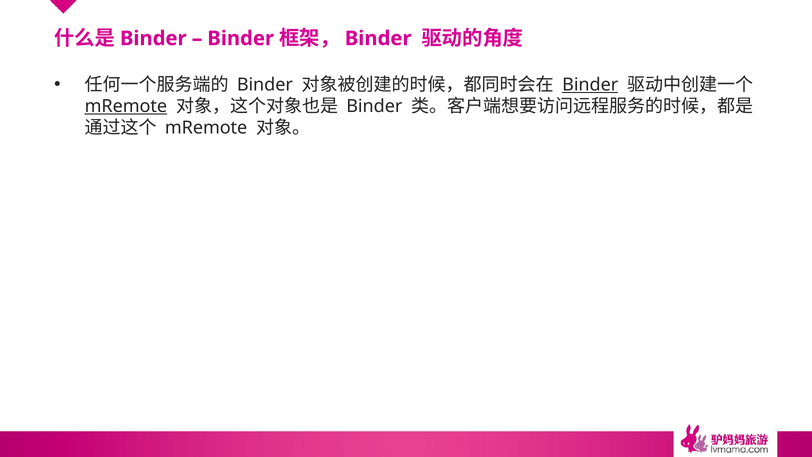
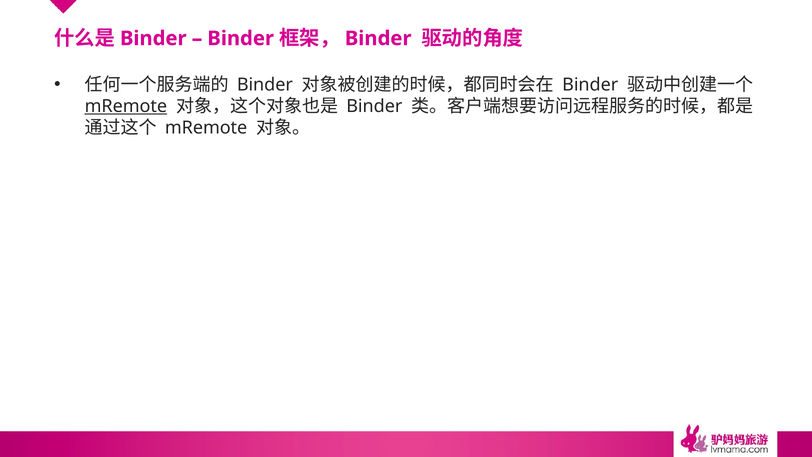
Binder underline: present -> none (590, 85)
